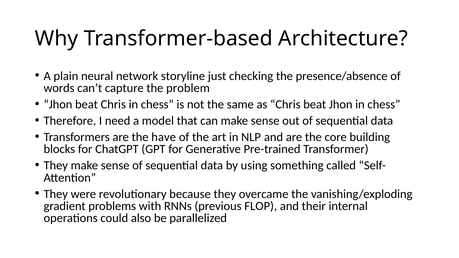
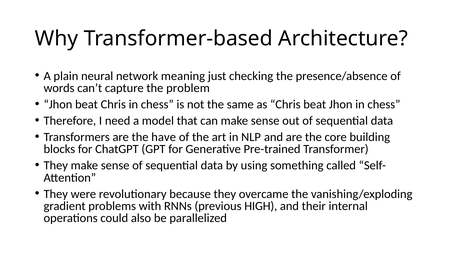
storyline: storyline -> meaning (183, 76)
FLOP: FLOP -> HIGH (261, 206)
